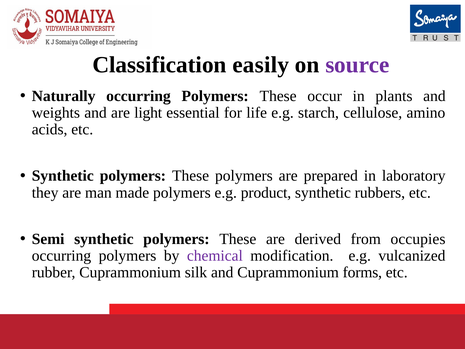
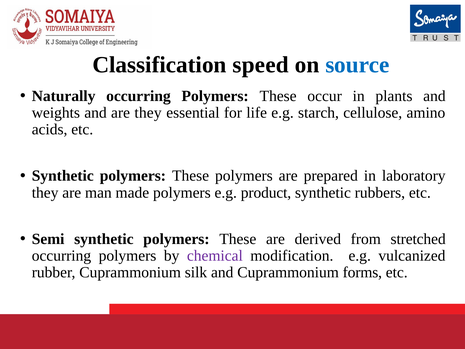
easily: easily -> speed (261, 65)
source colour: purple -> blue (357, 65)
are light: light -> they (148, 113)
occupies: occupies -> stretched (418, 239)
